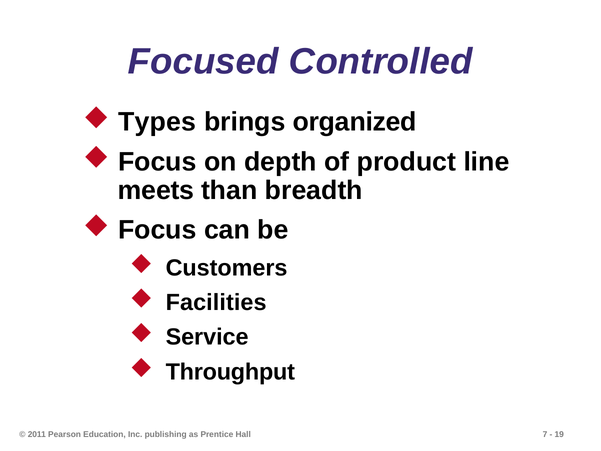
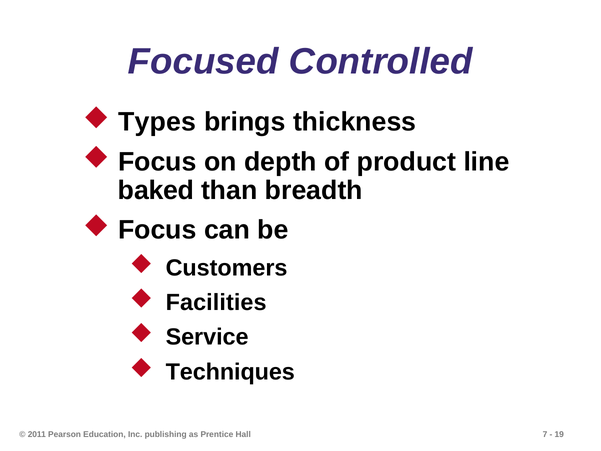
organized: organized -> thickness (355, 122)
meets: meets -> baked (156, 190)
Throughput: Throughput -> Techniques (230, 372)
